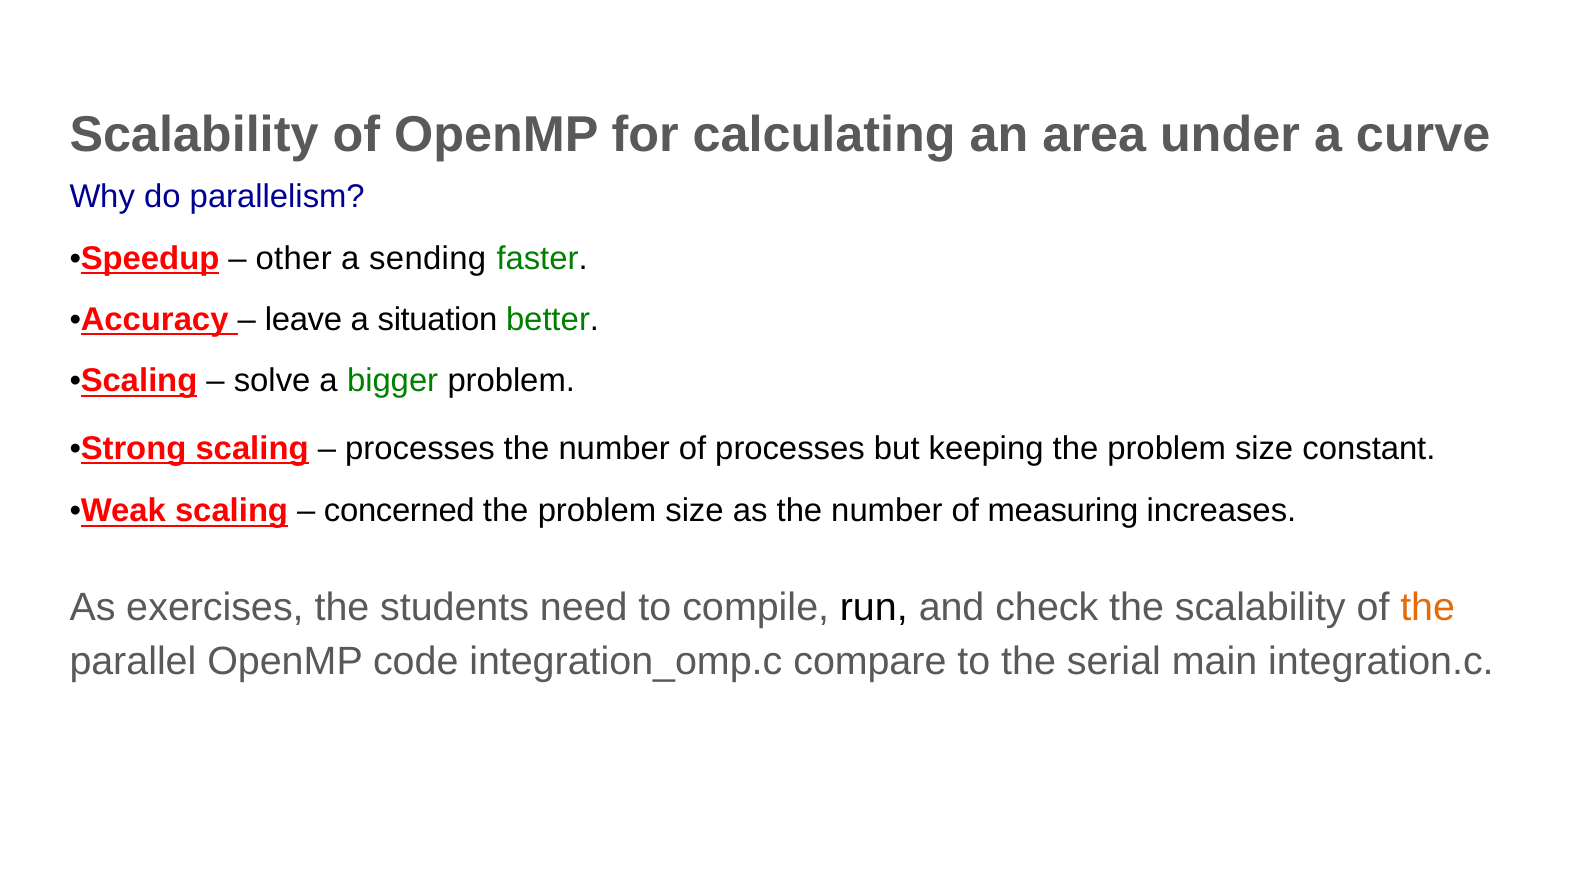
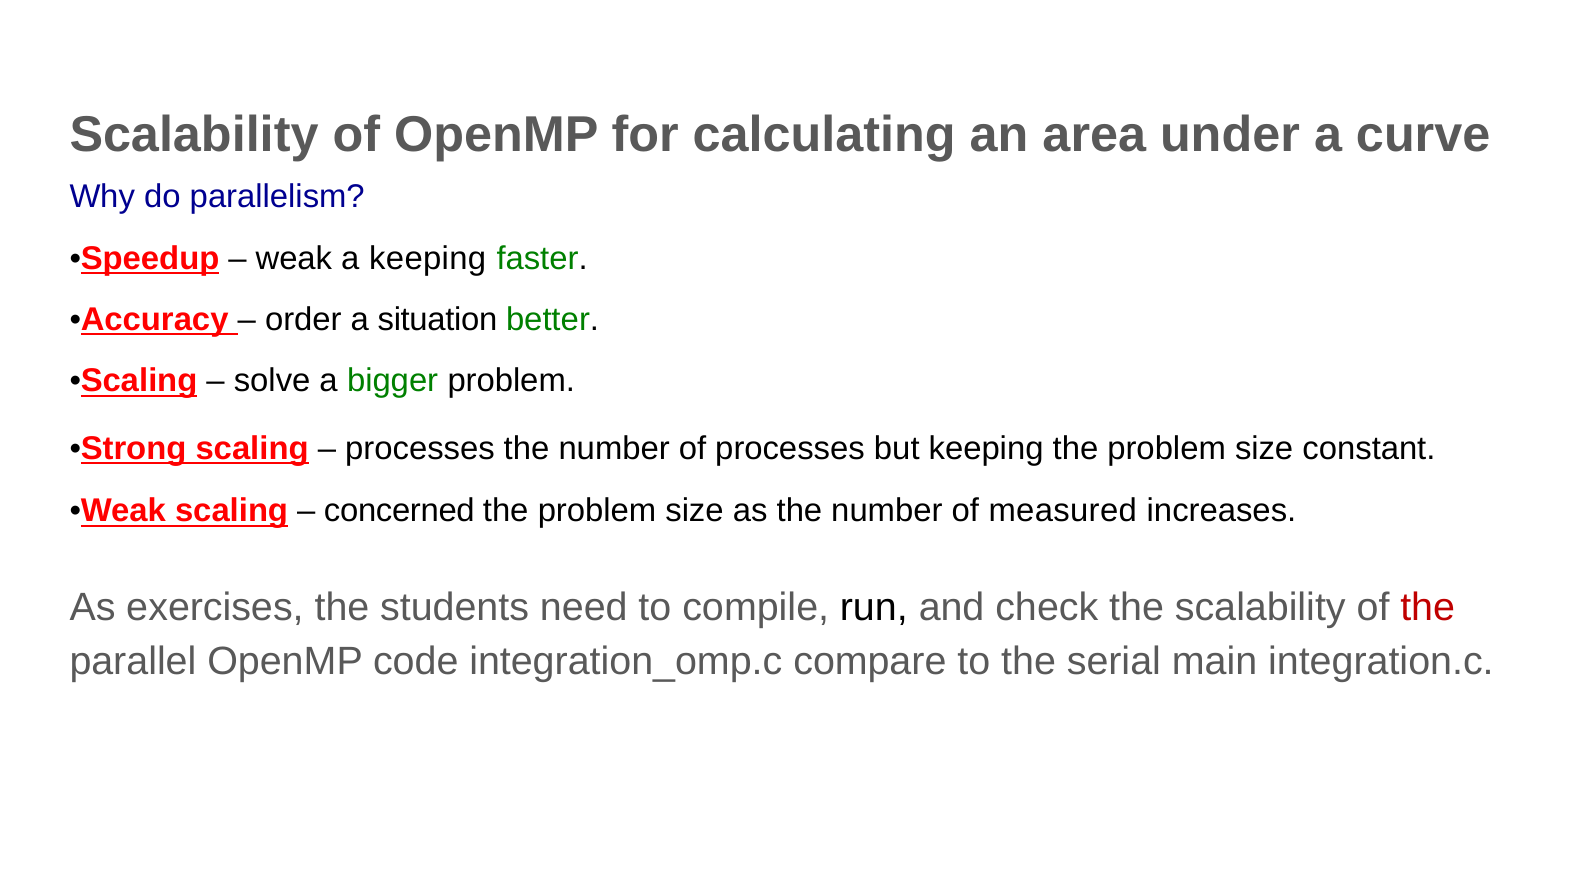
other: other -> weak (294, 258)
a sending: sending -> keeping (428, 258)
leave: leave -> order (303, 320)
measuring: measuring -> measured (1063, 511)
the colour: orange -> red (1428, 607)
